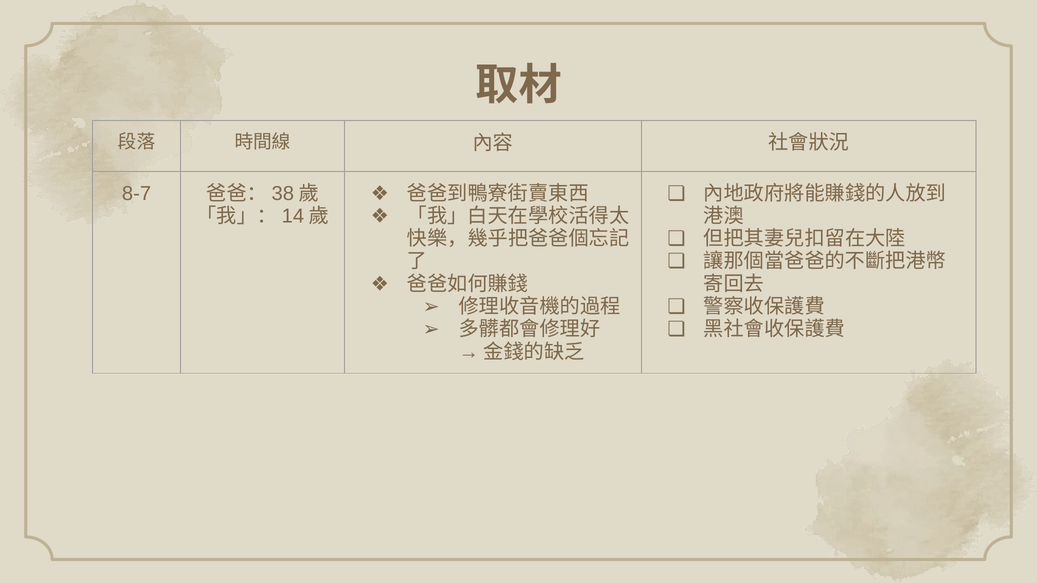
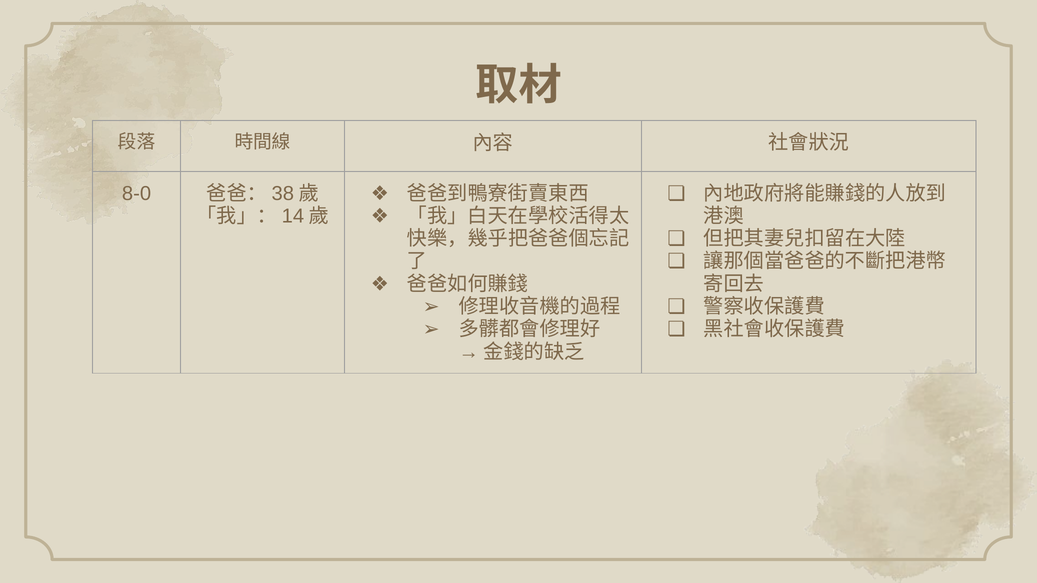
8-7: 8-7 -> 8-0 (137, 193)
